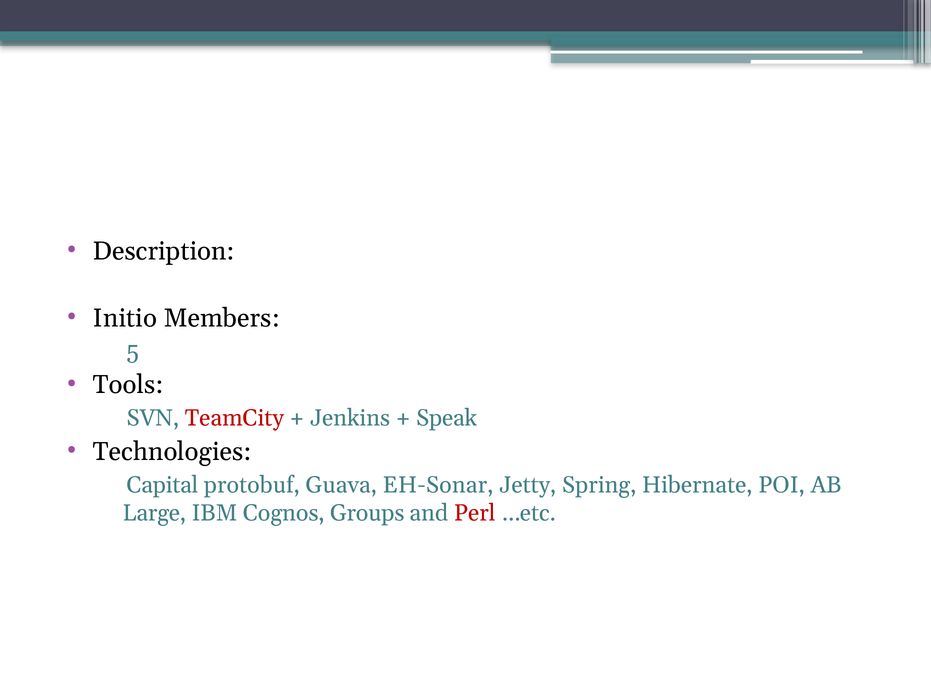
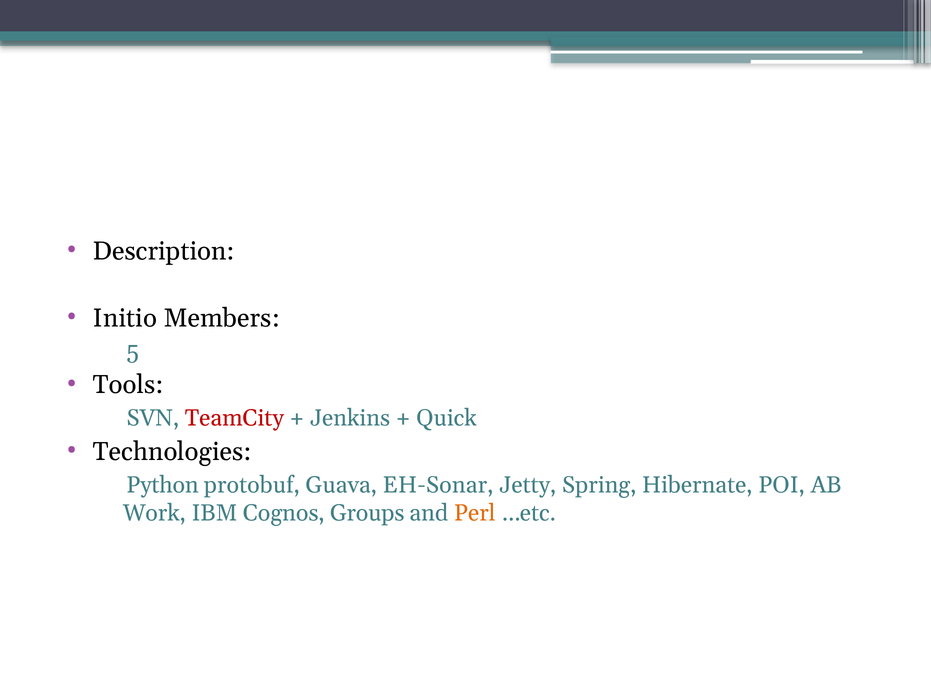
Speak: Speak -> Quick (446, 418)
Capital: Capital -> Python (162, 484)
Large: Large -> Work (154, 512)
Perl colour: red -> orange (475, 512)
